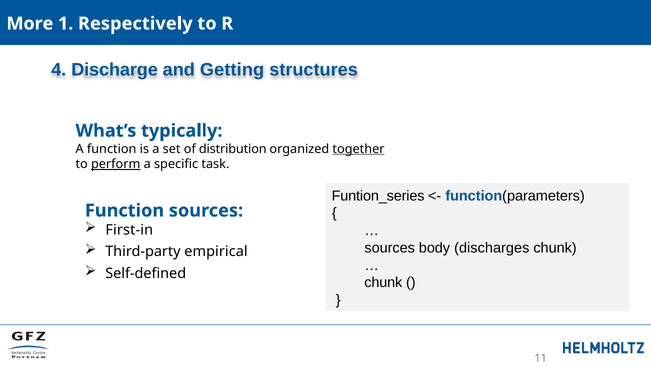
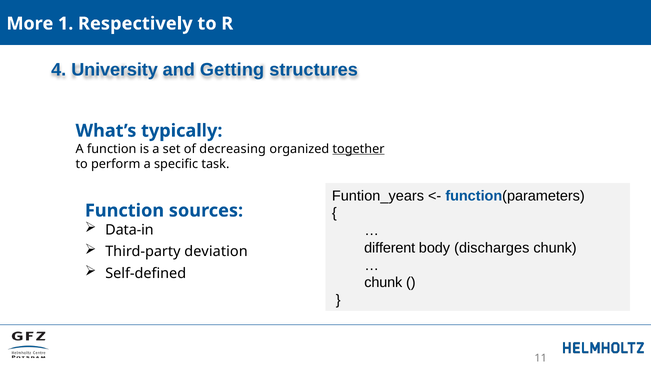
Discharge: Discharge -> University (115, 70)
distribution: distribution -> decreasing (233, 149)
perform underline: present -> none (116, 164)
Funtion_series: Funtion_series -> Funtion_years (378, 196)
First-in: First-in -> Data-in (129, 230)
sources: sources -> different (390, 248)
empirical: empirical -> deviation (216, 252)
